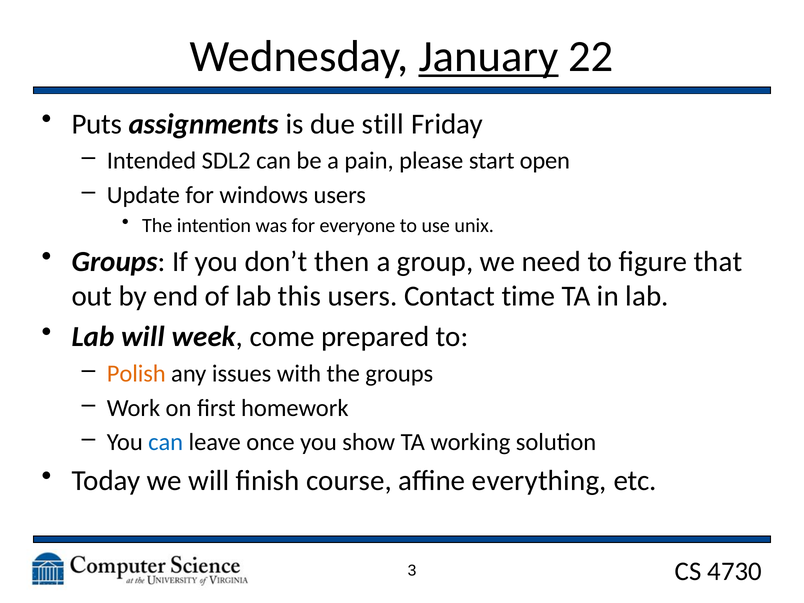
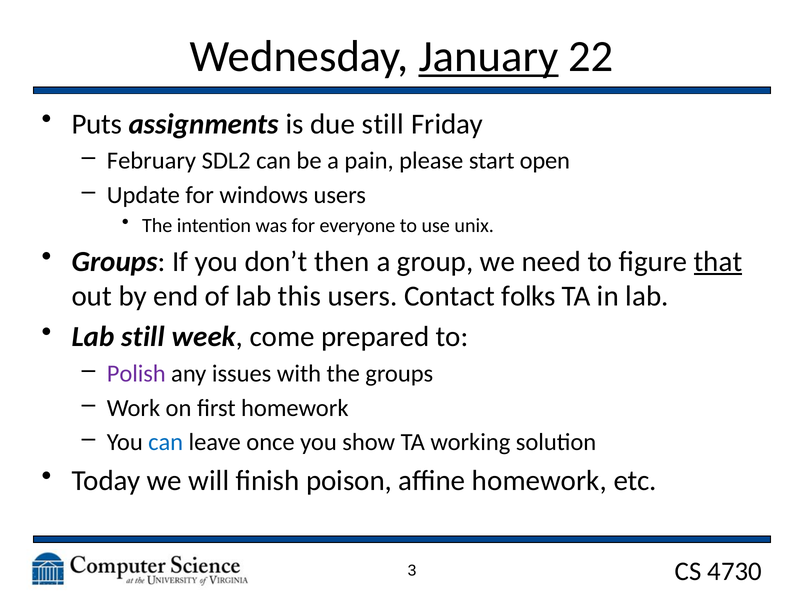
Intended: Intended -> February (151, 161)
that underline: none -> present (718, 261)
time: time -> folks (529, 296)
Lab will: will -> still (143, 337)
Polish colour: orange -> purple (136, 374)
course: course -> poison (349, 481)
affine everything: everything -> homework (539, 481)
